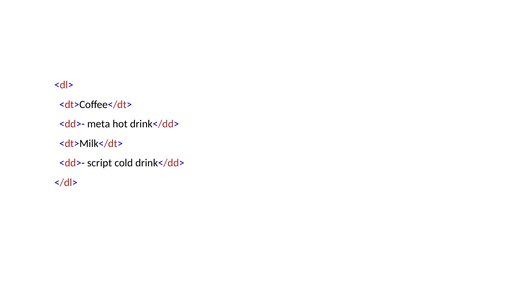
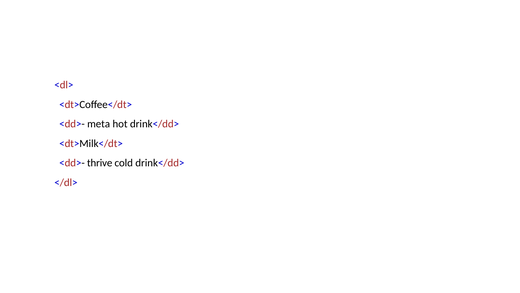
script: script -> thrive (100, 163)
